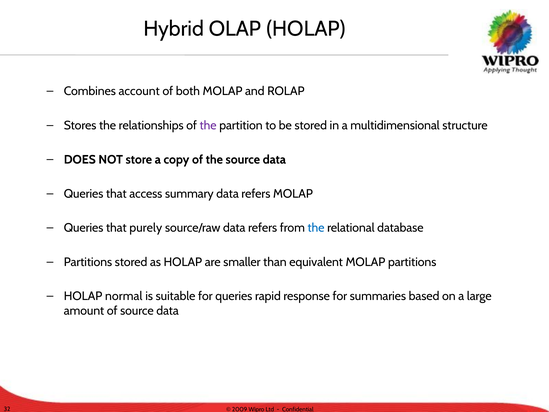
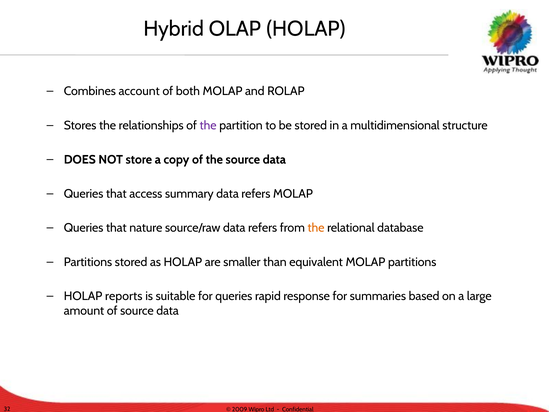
purely: purely -> nature (146, 228)
the colour: blue -> orange (316, 228)
normal: normal -> reports (124, 296)
